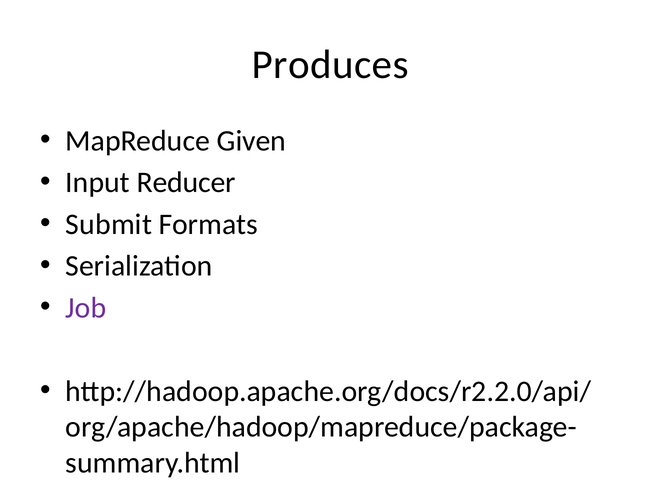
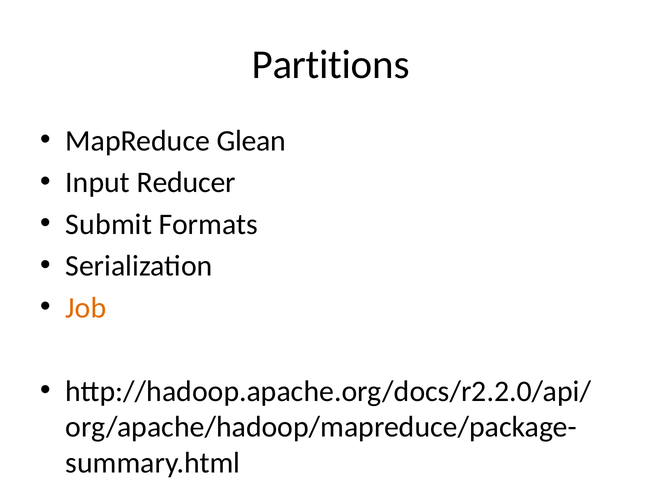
Produces: Produces -> Partitions (331, 65)
Given: Given -> Glean (251, 141)
Job colour: purple -> orange (86, 308)
